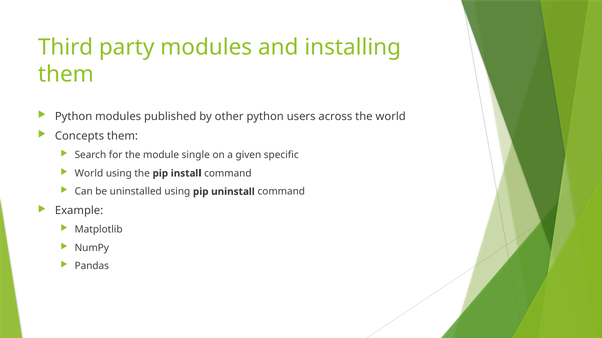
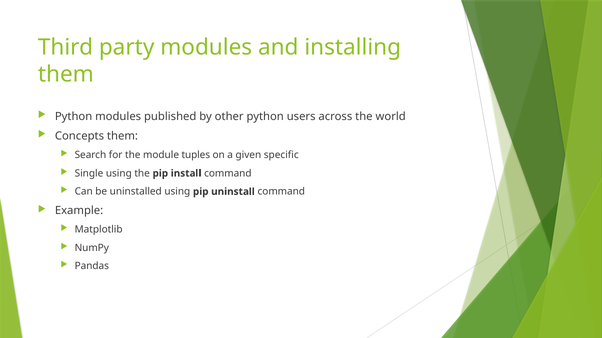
single: single -> tuples (196, 155)
World: World -> Single (89, 174)
